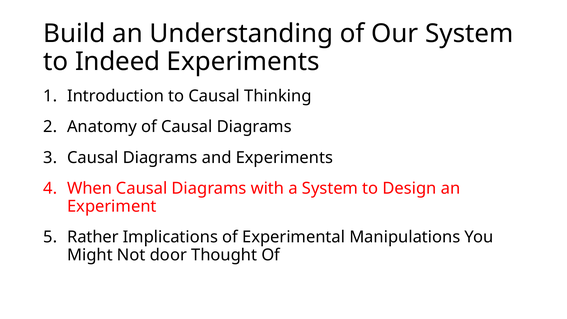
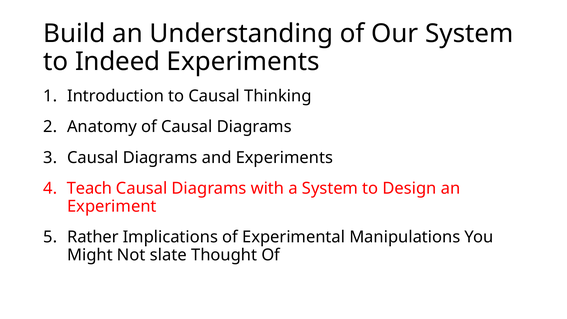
When: When -> Teach (90, 188)
door: door -> slate (168, 255)
